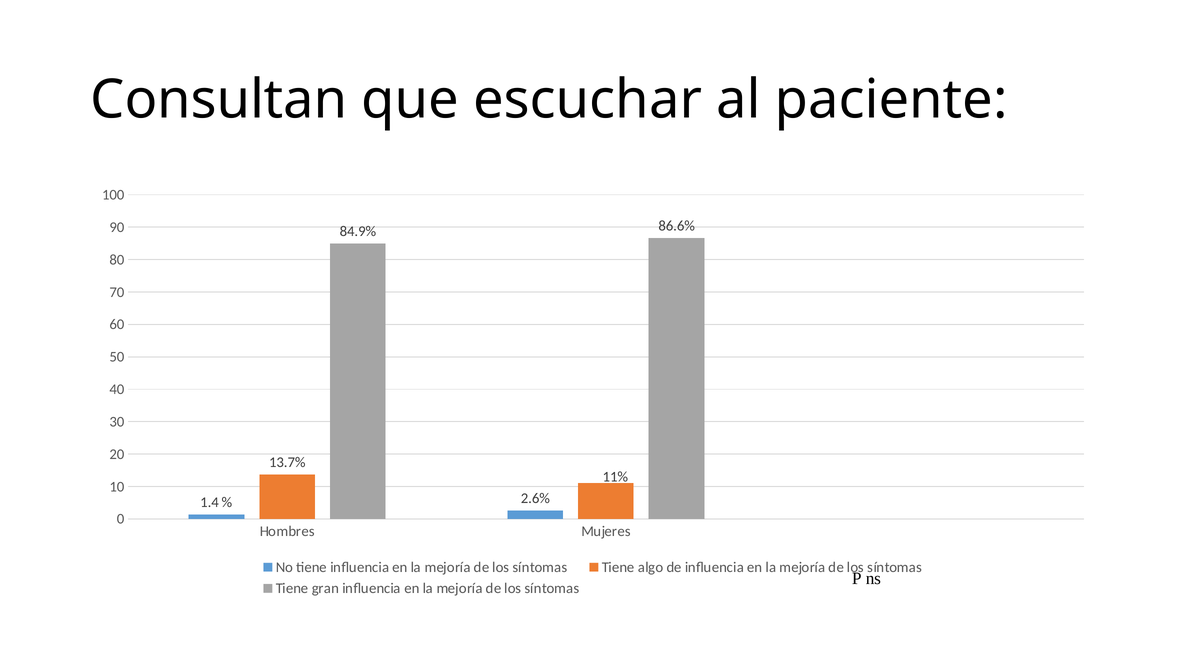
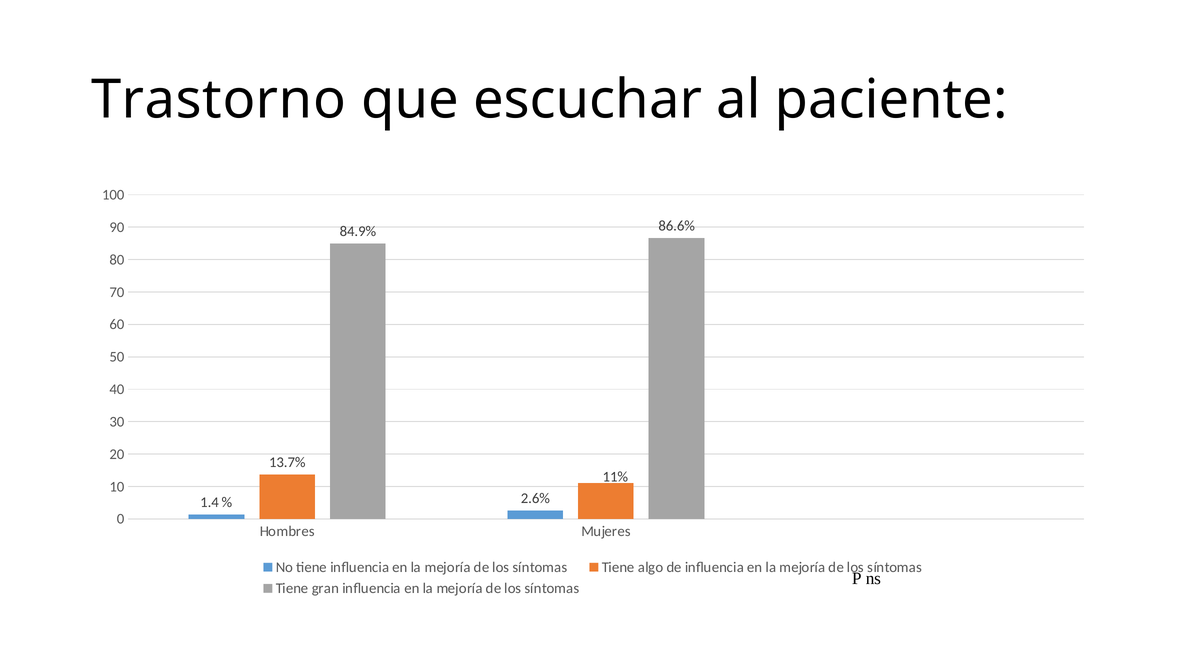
Consultan: Consultan -> Trastorno (219, 100)
